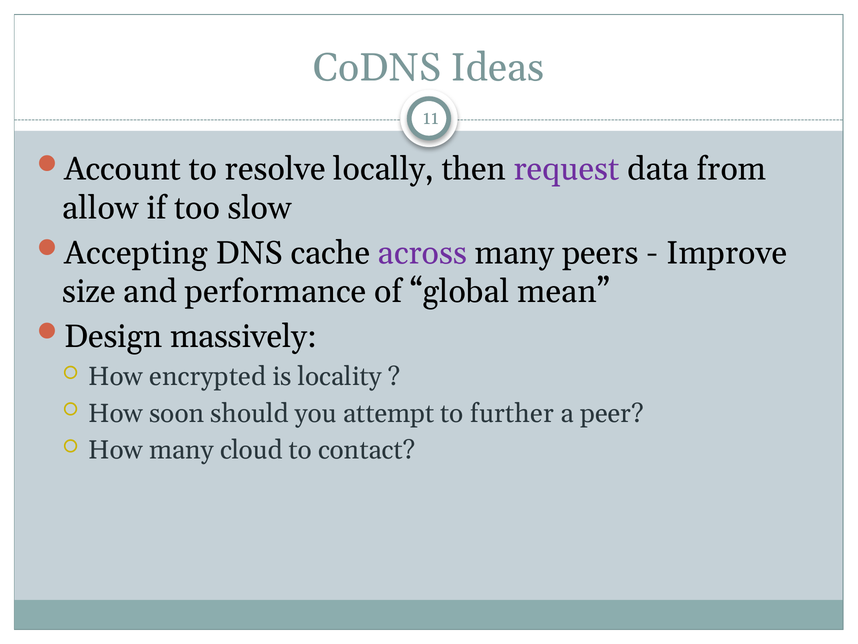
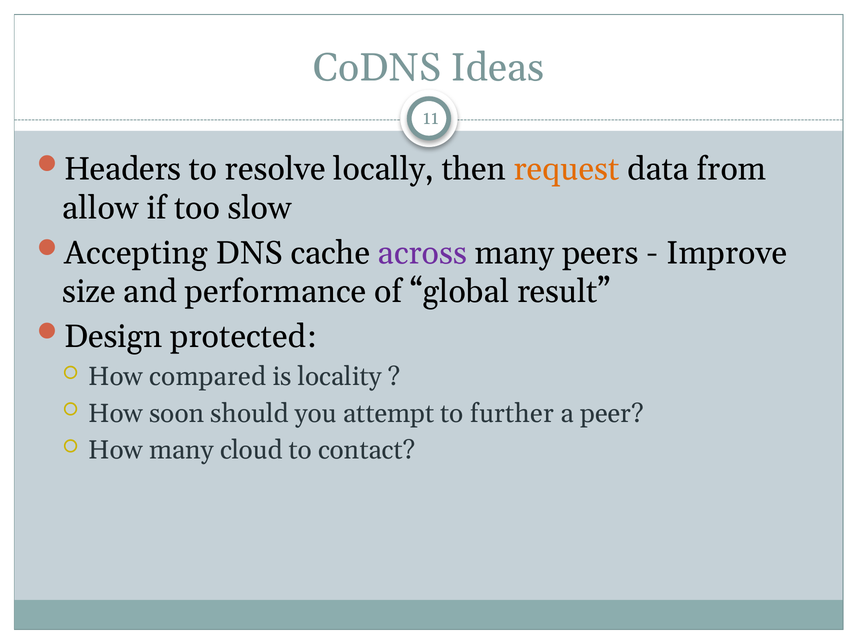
Account: Account -> Headers (123, 169)
request colour: purple -> orange (567, 169)
mean: mean -> result (564, 291)
massively: massively -> protected (243, 337)
encrypted: encrypted -> compared (208, 376)
